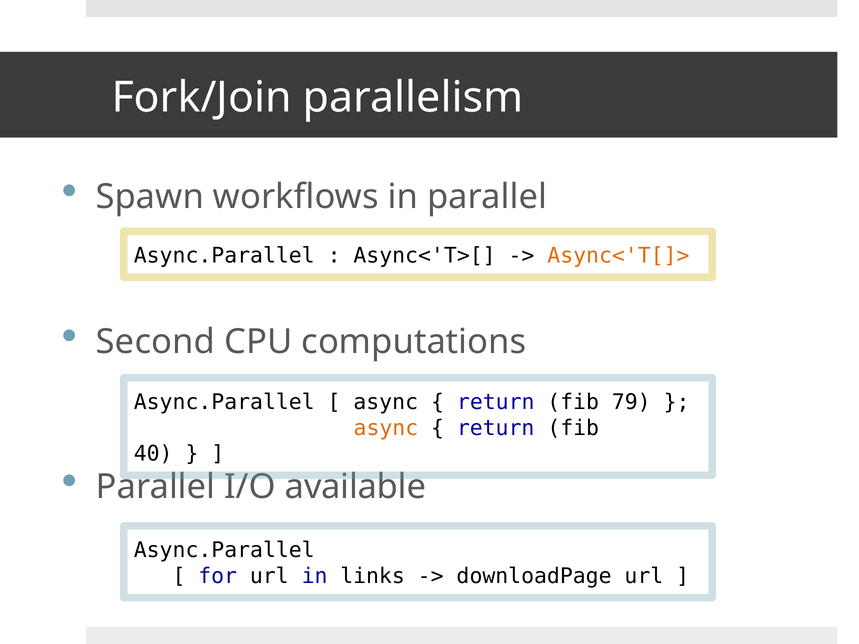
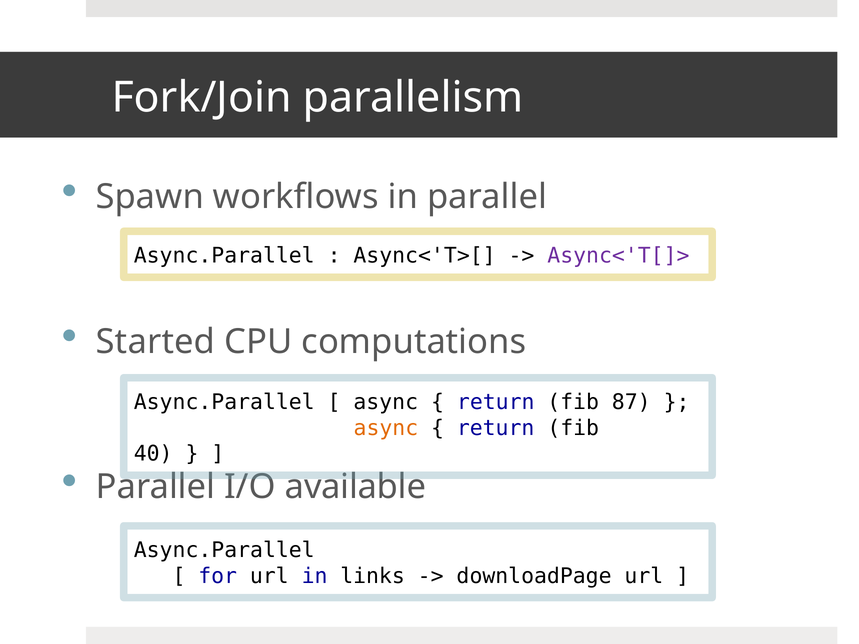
Async<'T[]> colour: orange -> purple (618, 256)
Second: Second -> Started (155, 342)
79: 79 -> 87 (631, 402)
